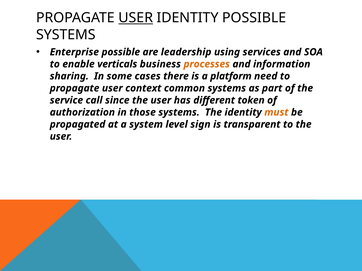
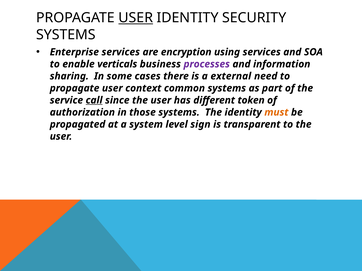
IDENTITY POSSIBLE: POSSIBLE -> SECURITY (254, 18)
Enterprise possible: possible -> services (121, 52)
leadership: leadership -> encryption (186, 52)
processes colour: orange -> purple (207, 64)
platform: platform -> external (231, 76)
call underline: none -> present (94, 100)
